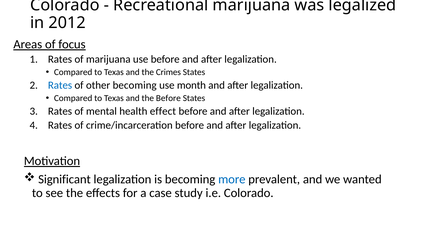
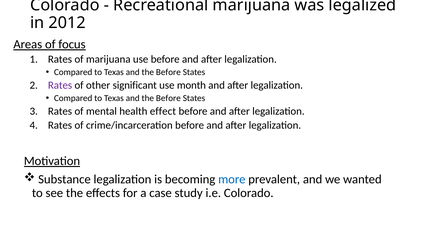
Crimes: Crimes -> Before (168, 72)
Rates colour: blue -> purple (60, 85)
other becoming: becoming -> significant (135, 85)
Significant: Significant -> Substance (64, 179)
